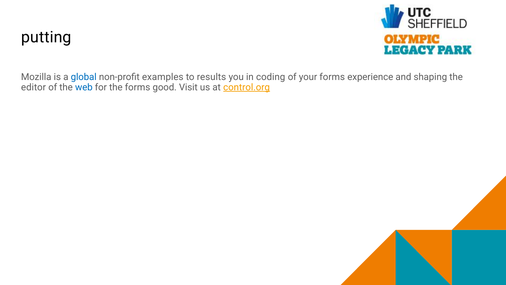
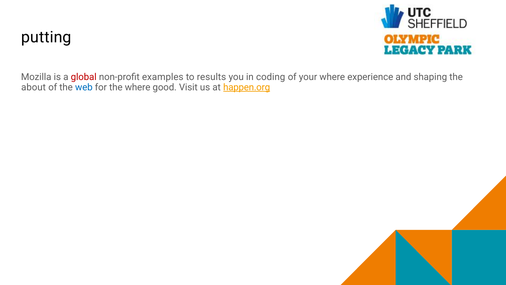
global colour: blue -> red (84, 77)
your forms: forms -> where (332, 77)
editor: editor -> about (33, 87)
the forms: forms -> where (138, 87)
control.org: control.org -> happen.org (247, 87)
